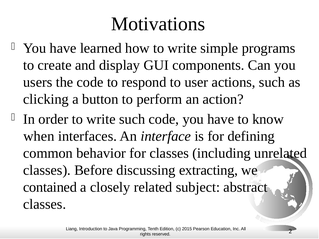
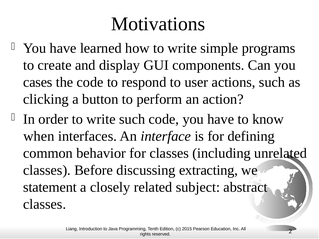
users: users -> cases (38, 82)
contained: contained -> statement (50, 187)
